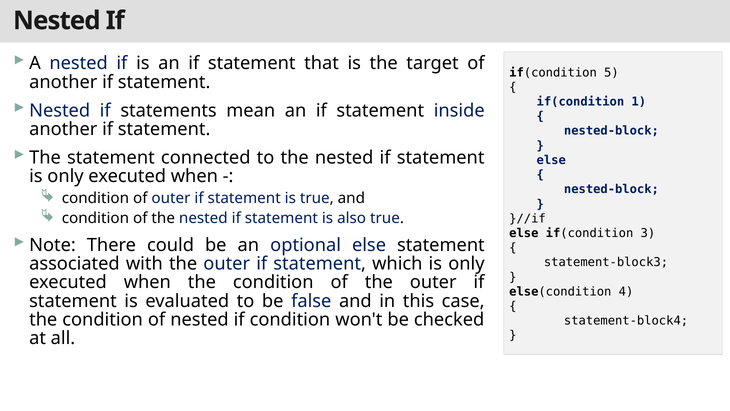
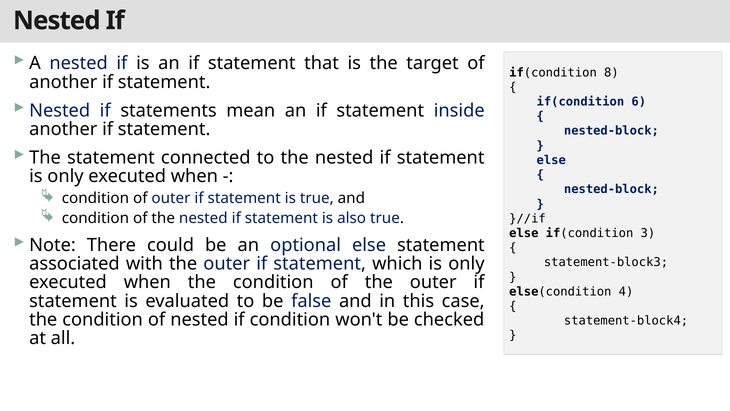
5: 5 -> 8 (611, 72)
1: 1 -> 6 (639, 102)
